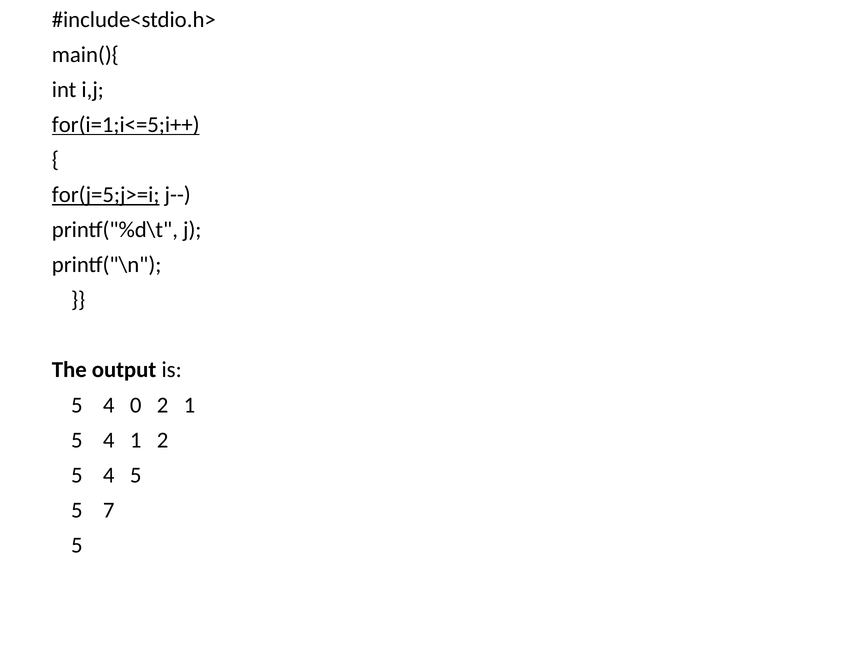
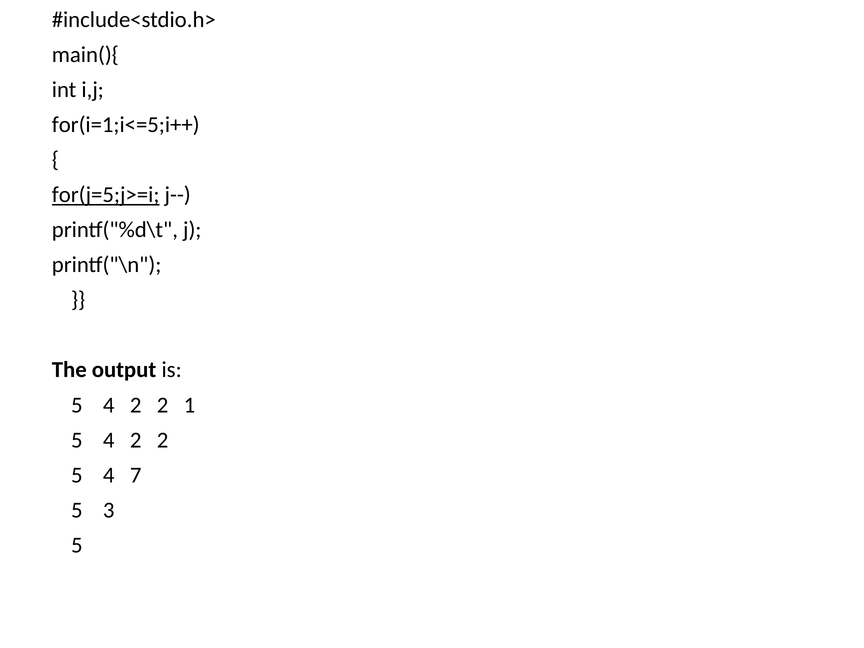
for(i=1;i<=5;i++ underline: present -> none (126, 125)
0: 0 -> 2 (136, 405)
1: 1 -> 2 (136, 440)
4 5: 5 -> 7 (136, 475)
7: 7 -> 3 (109, 510)
